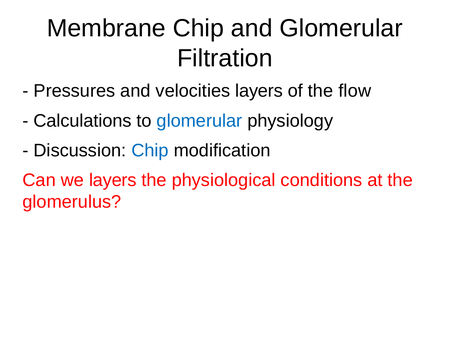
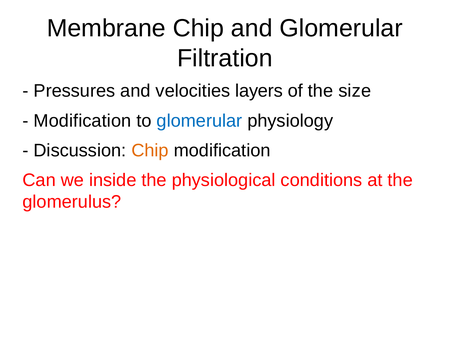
flow: flow -> size (355, 91)
Calculations: Calculations -> Modification (82, 121)
Chip colour: blue -> orange (150, 151)
we layers: layers -> inside (113, 181)
